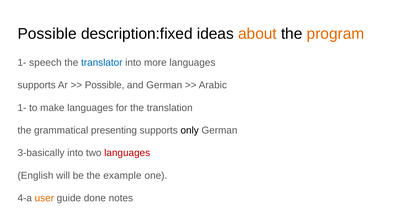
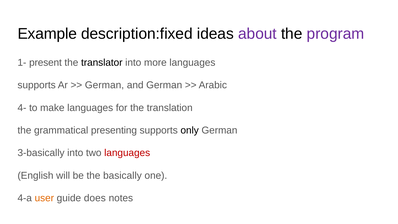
Possible: Possible -> Example (47, 34)
about colour: orange -> purple (257, 34)
program colour: orange -> purple (335, 34)
speech: speech -> present (45, 63)
translator colour: blue -> black (102, 63)
Possible: Possible -> German (104, 85)
1-: 1- -> 4- (22, 108)
example: example -> basically (122, 175)
done: done -> does (95, 198)
